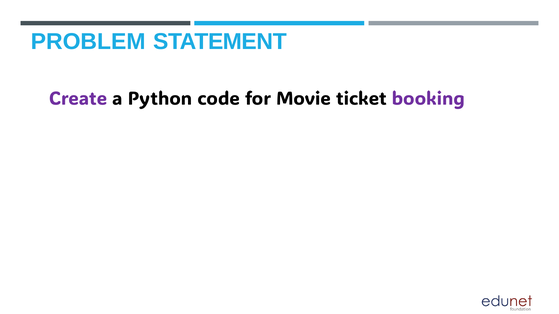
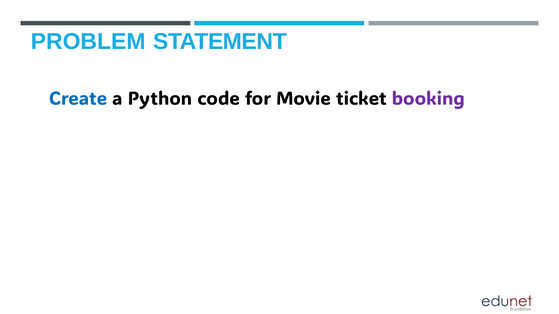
Create colour: purple -> blue (78, 99)
